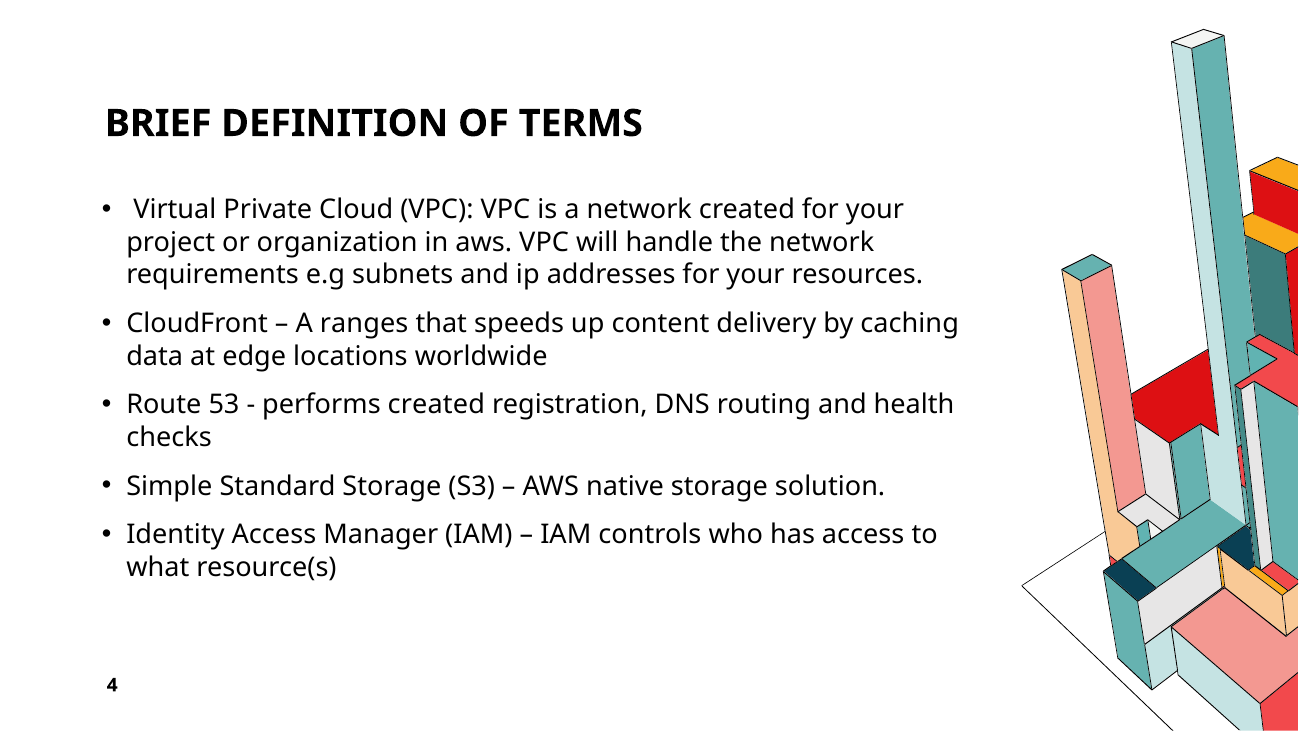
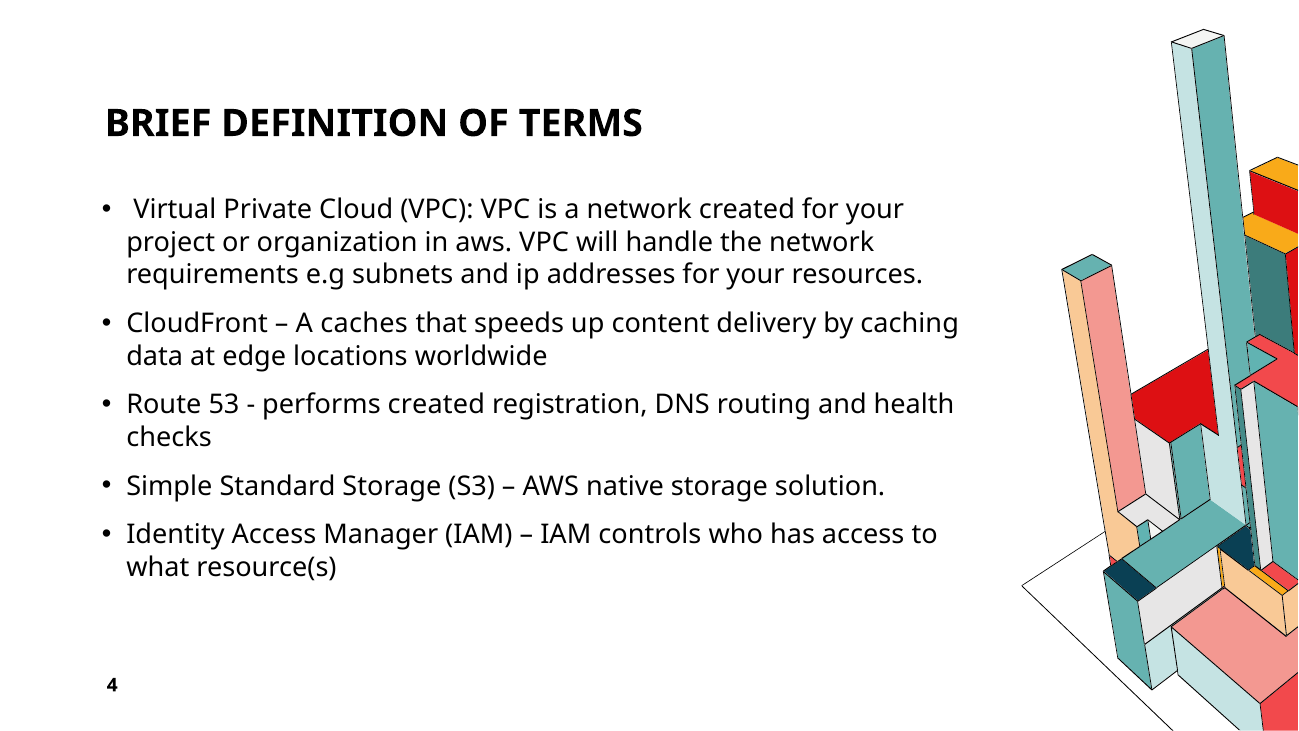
ranges: ranges -> caches (364, 324)
